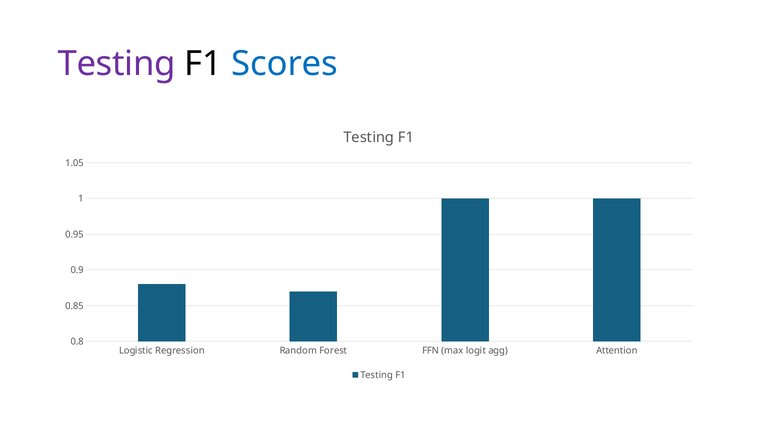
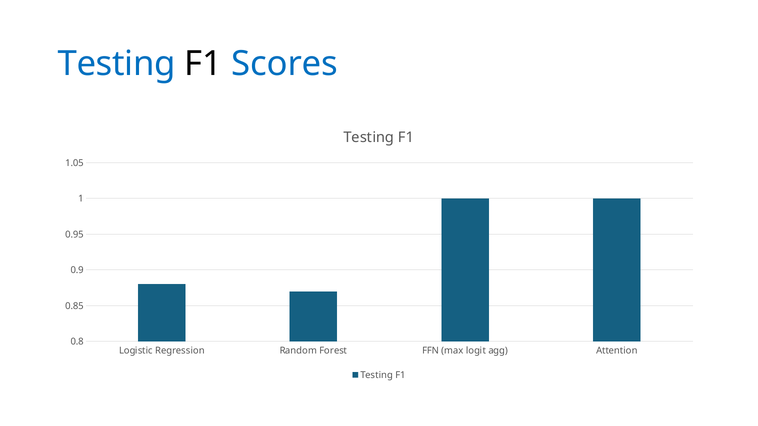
Testing colour: purple -> blue (117, 64)
